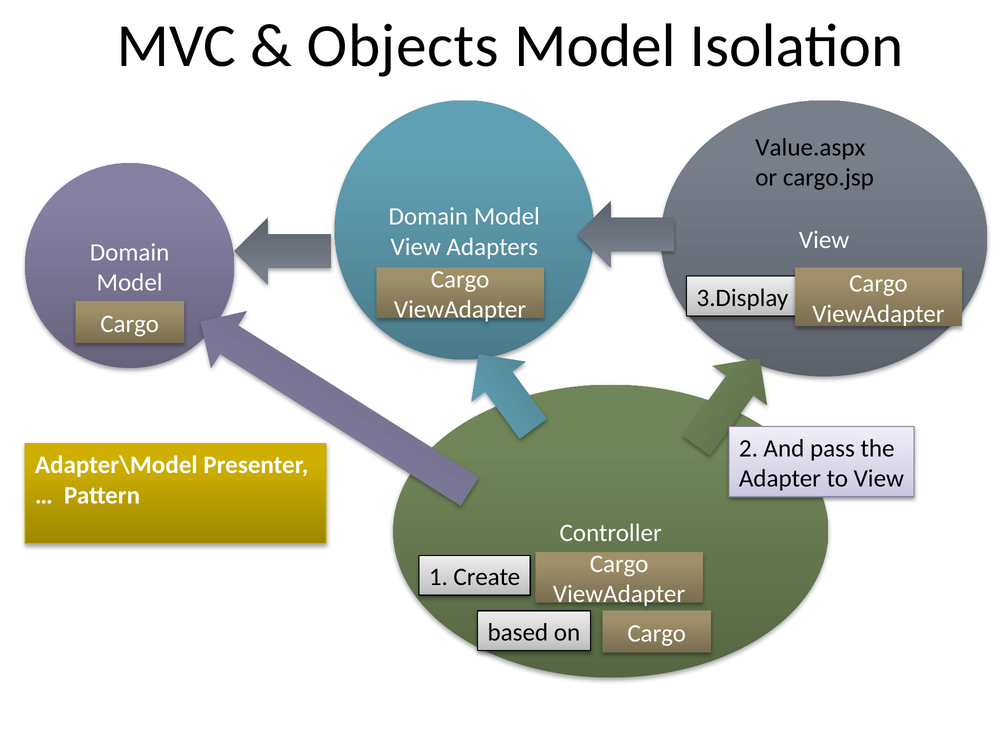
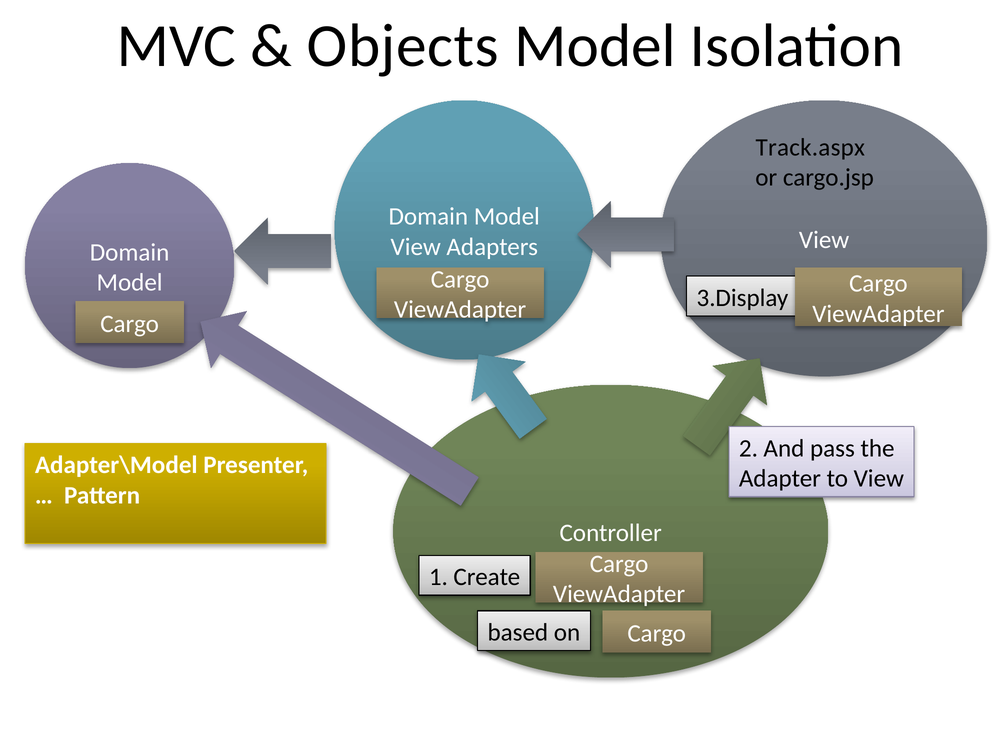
Value.aspx: Value.aspx -> Track.aspx (810, 147)
